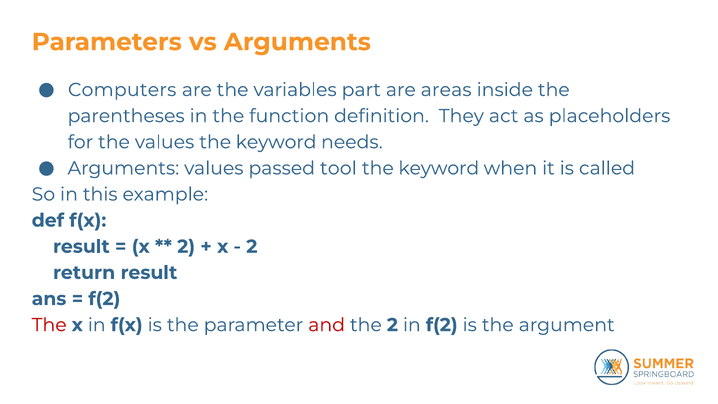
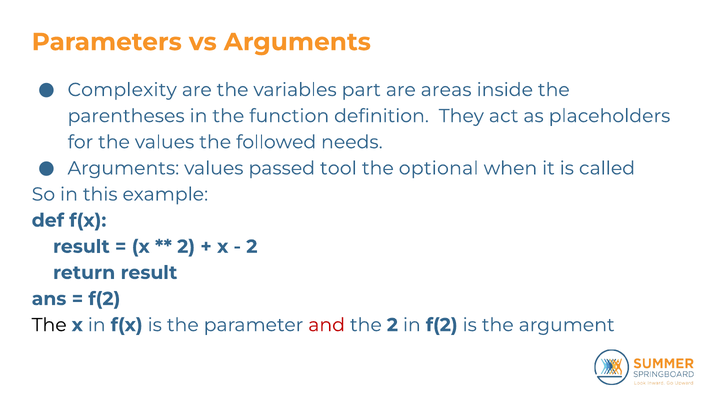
Computers: Computers -> Complexity (122, 90)
values the keyword: keyword -> followed (276, 142)
keyword: keyword -> optional (439, 168)
The colour: red -> black (49, 325)
